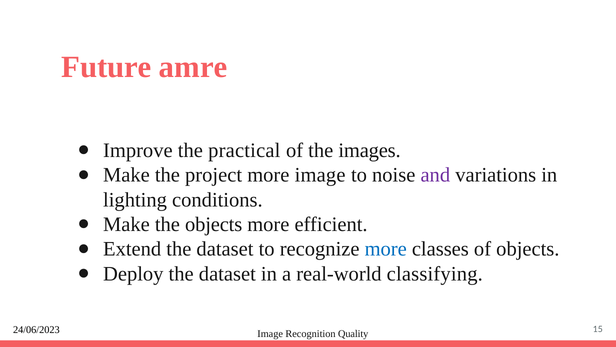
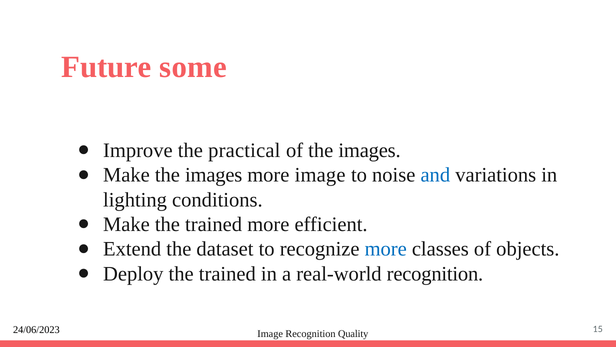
amre: amre -> some (193, 67)
Make the project: project -> images (214, 175)
and colour: purple -> blue (435, 175)
Make the objects: objects -> trained (214, 224)
Deploy the dataset: dataset -> trained (227, 273)
real-world classifying: classifying -> recognition (435, 273)
